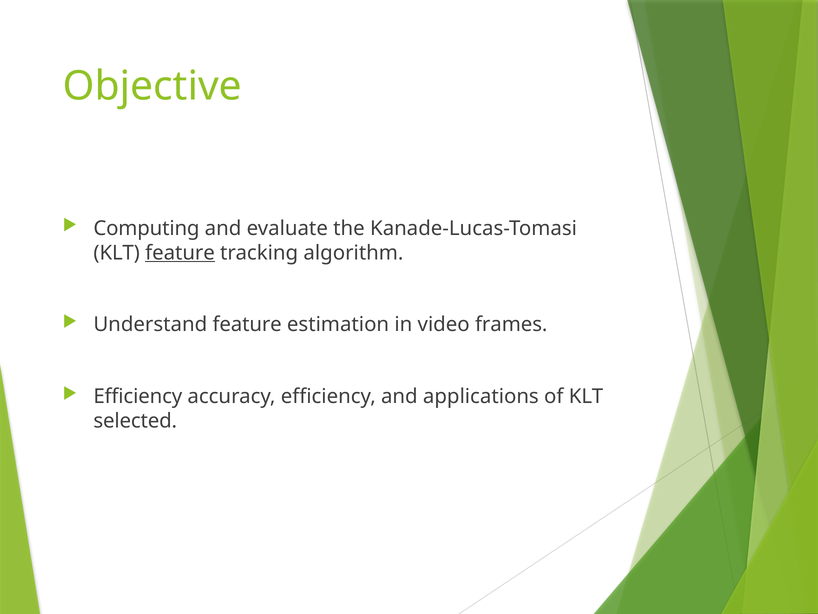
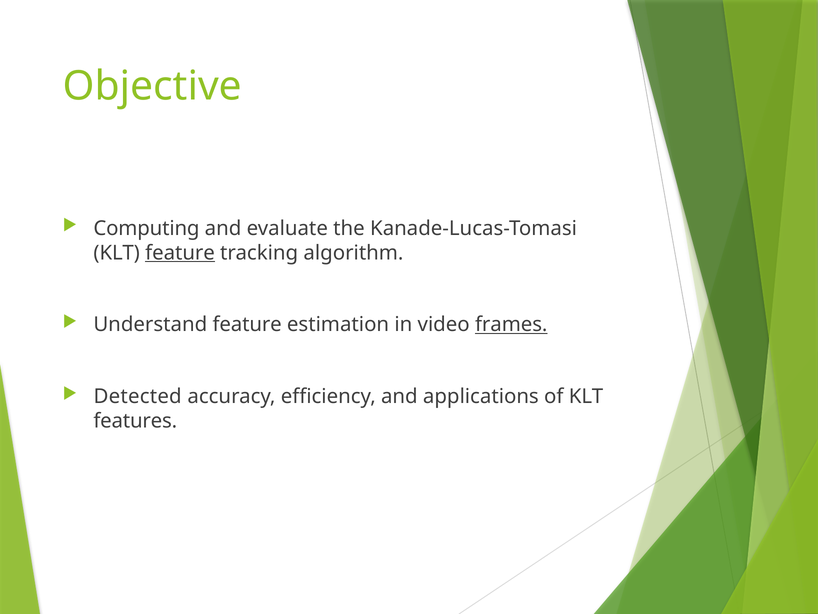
frames underline: none -> present (511, 324)
Efficiency: Efficiency -> Detected (138, 396)
selected: selected -> features (135, 421)
